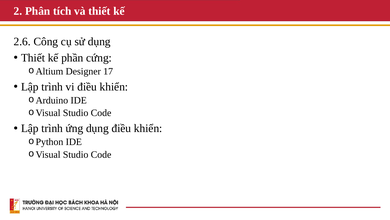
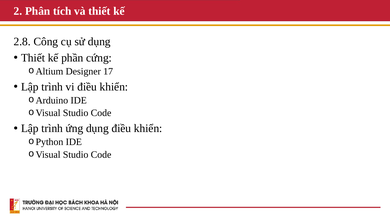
2.6: 2.6 -> 2.8 (22, 41)
